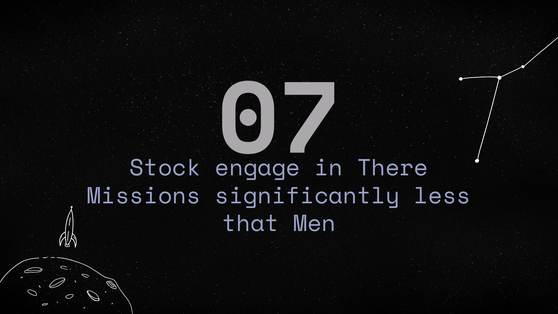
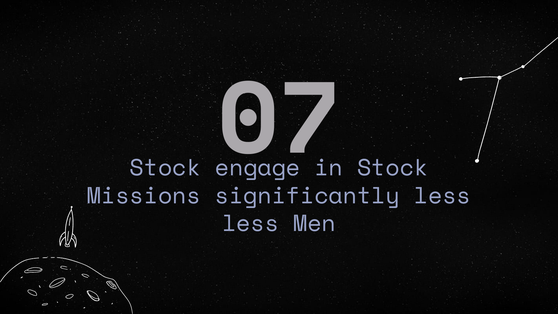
There: There -> Stock (393, 168)
that: that -> less (251, 224)
